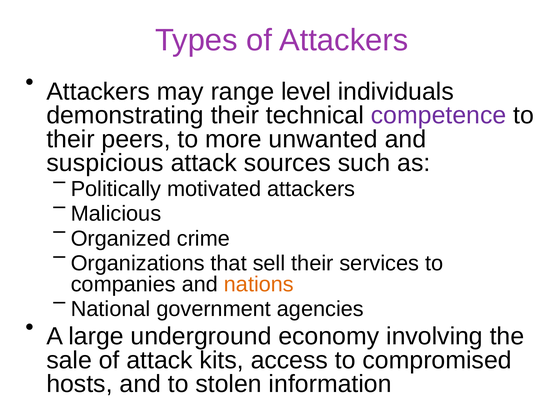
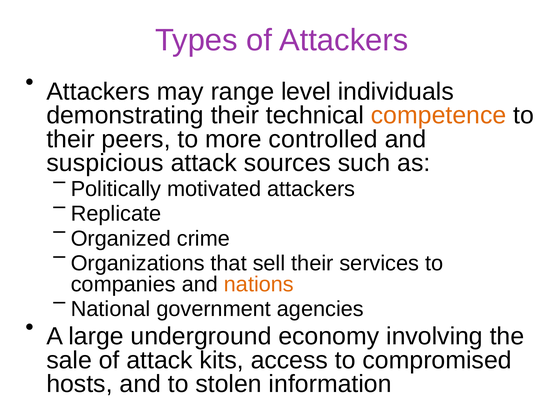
competence colour: purple -> orange (439, 115)
unwanted: unwanted -> controlled (323, 139)
Malicious: Malicious -> Replicate (116, 214)
